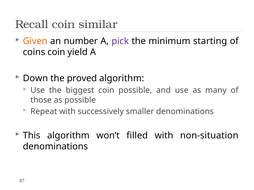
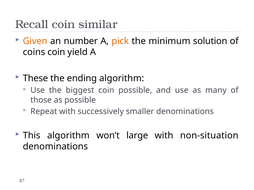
pick colour: purple -> orange (120, 41)
starting: starting -> solution (210, 41)
Down: Down -> These (35, 79)
proved: proved -> ending (82, 79)
filled: filled -> large (137, 136)
